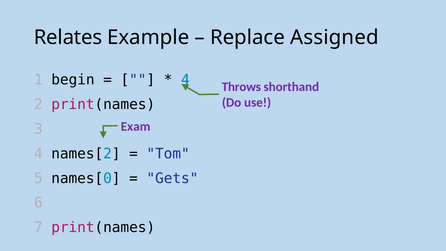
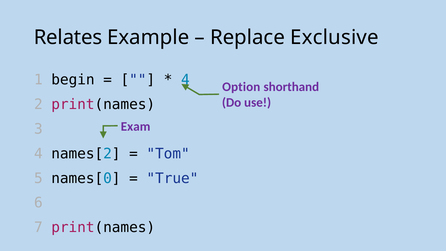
Assigned: Assigned -> Exclusive (334, 37)
Throws: Throws -> Option (241, 87)
Gets: Gets -> True (172, 178)
